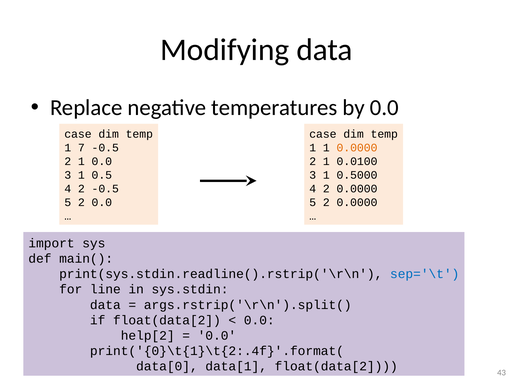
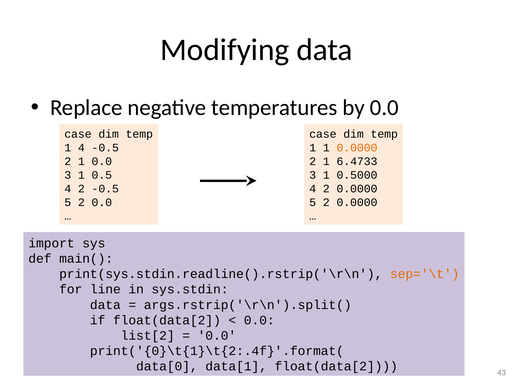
1 7: 7 -> 4 (81, 148)
0.0100: 0.0100 -> 6.4733 (357, 161)
sep='\t colour: blue -> orange (425, 274)
help[2: help[2 -> list[2 (148, 335)
